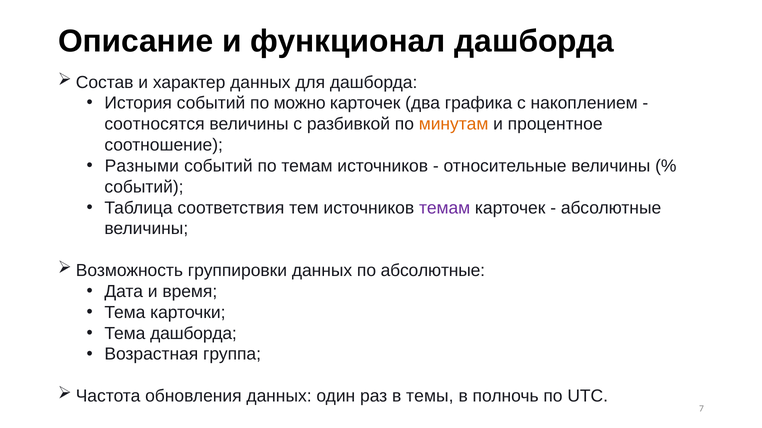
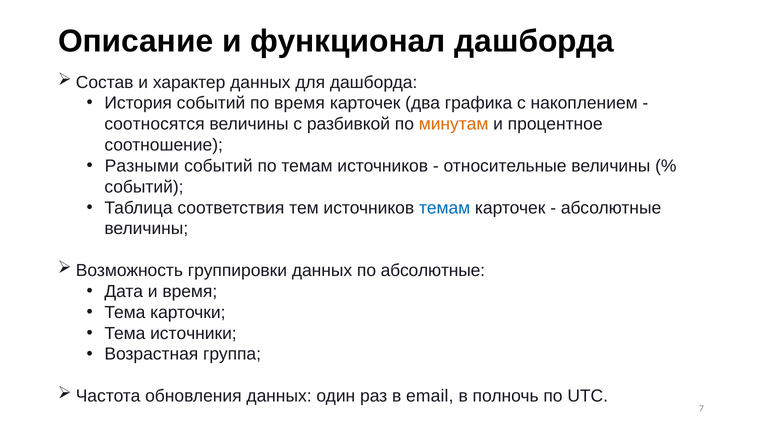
по можно: можно -> время (299, 103)
темам colour: purple -> blue (445, 208)
Тема дашборда: дашборда -> источники (193, 334)
темы: темы -> email (430, 397)
